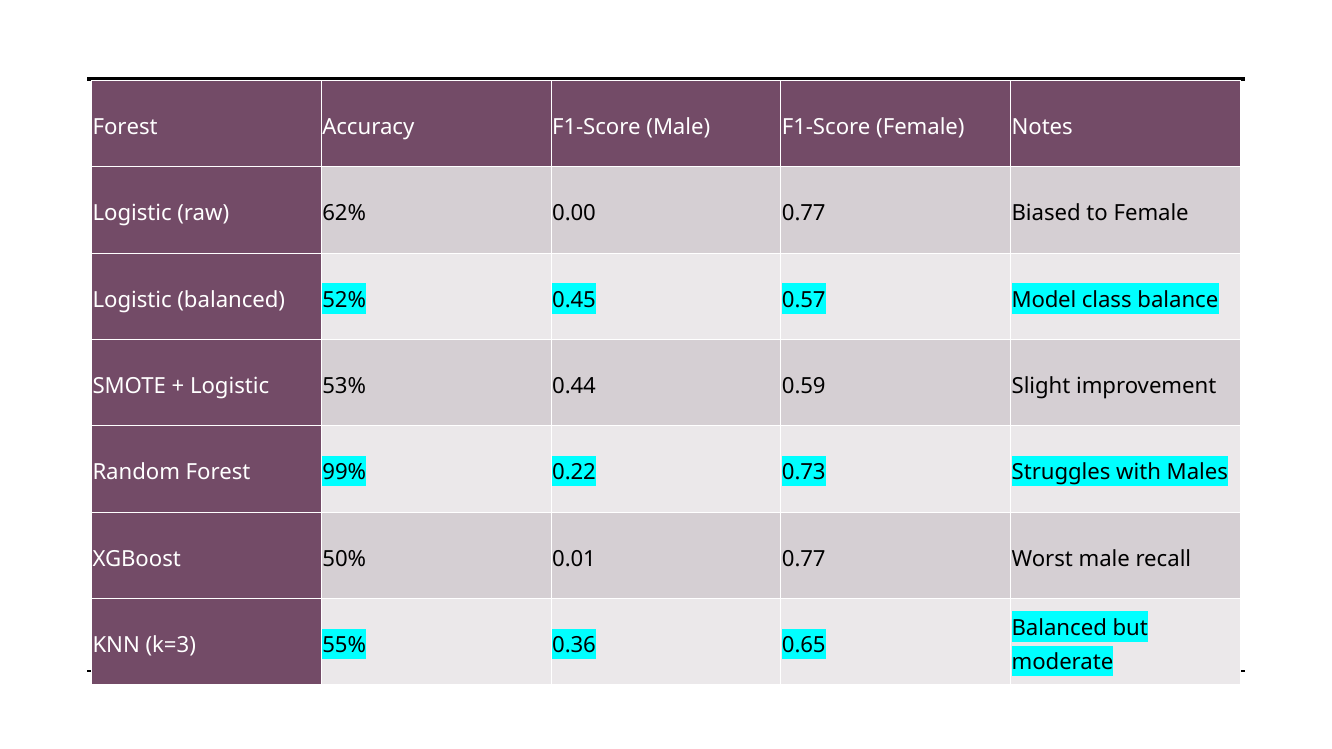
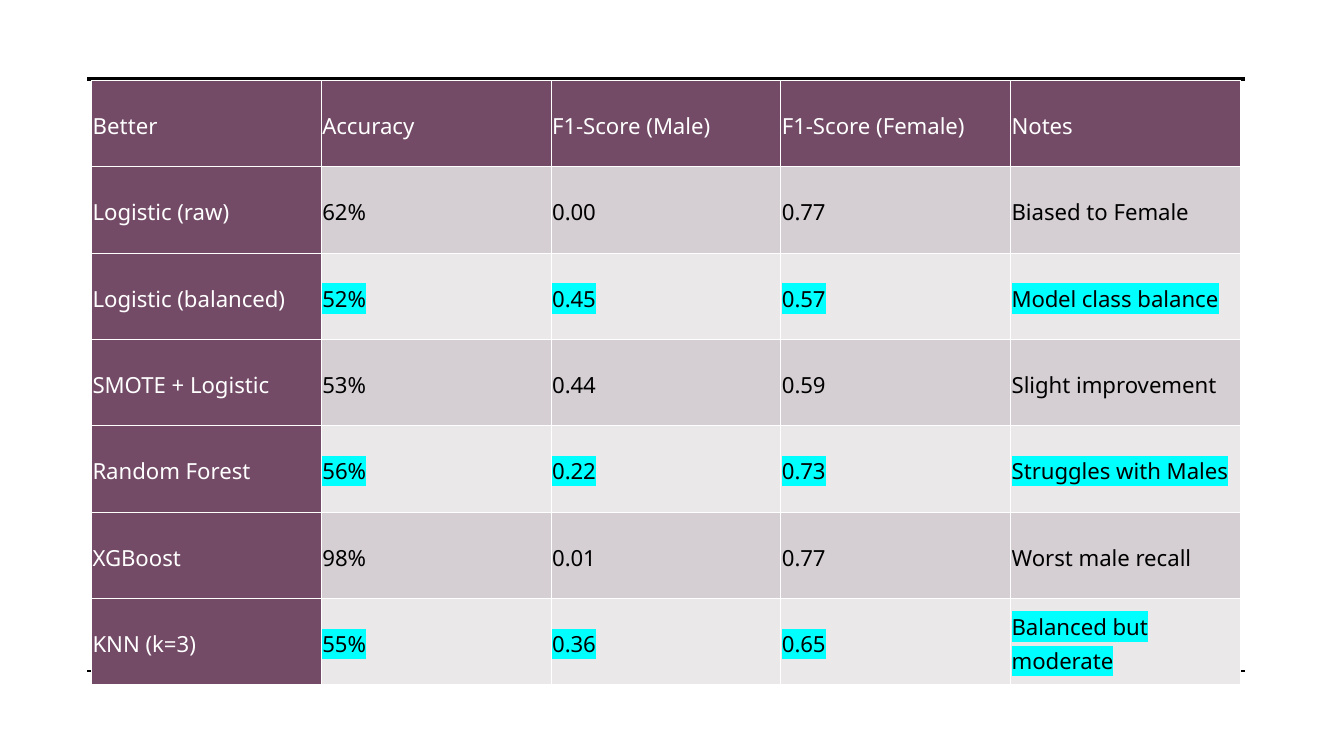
Forest: Forest -> Better (125, 127)
99%: 99% -> 56% (344, 473)
50%: 50% -> 98% (344, 559)
